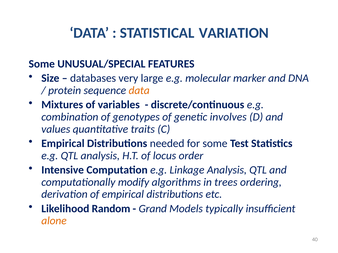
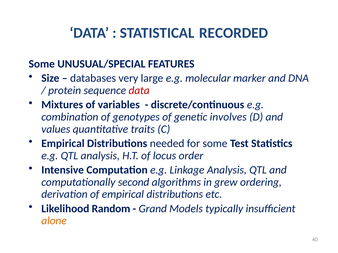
VARIATION: VARIATION -> RECORDED (234, 33)
data colour: orange -> red (139, 91)
modify: modify -> second (134, 182)
trees: trees -> grew (226, 182)
